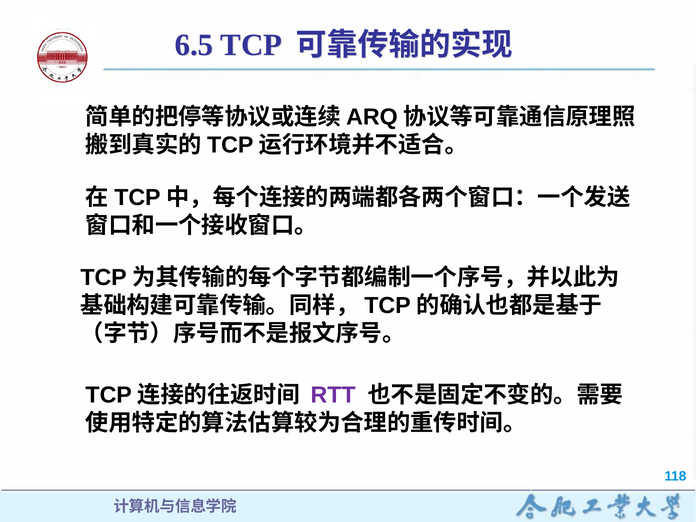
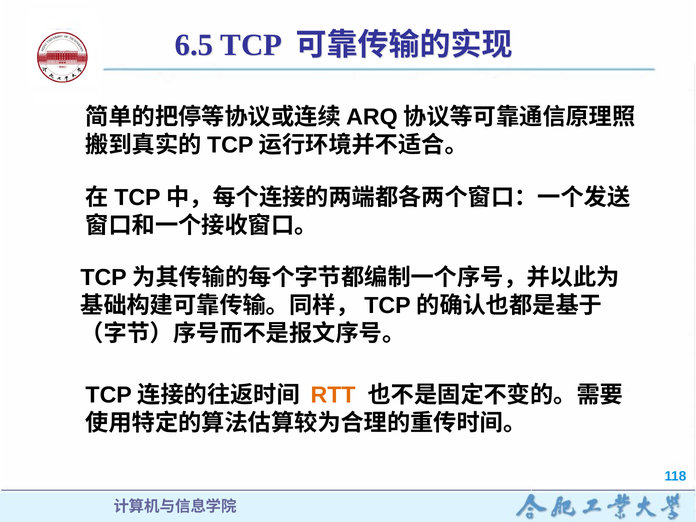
RTT colour: purple -> orange (333, 395)
